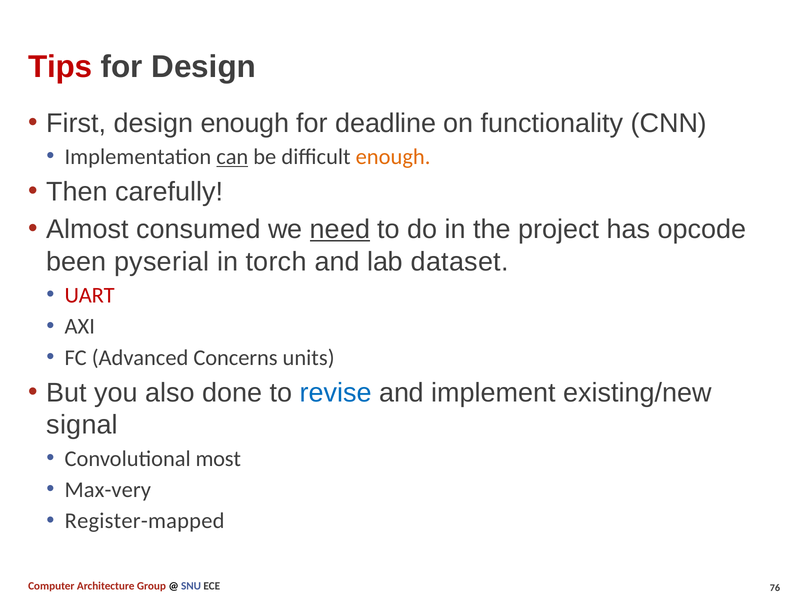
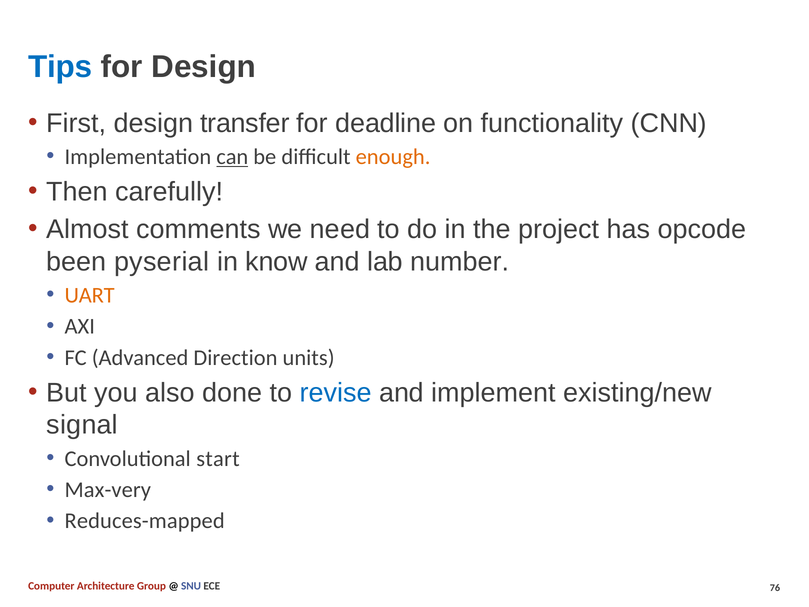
Tips colour: red -> blue (60, 67)
design enough: enough -> transfer (245, 123)
consumed: consumed -> comments (198, 229)
need underline: present -> none (340, 229)
torch: torch -> know (276, 262)
dataset: dataset -> number (460, 262)
UART colour: red -> orange (90, 295)
Concerns: Concerns -> Direction (235, 357)
most: most -> start (218, 458)
Register-mapped: Register-mapped -> Reduces-mapped (145, 521)
